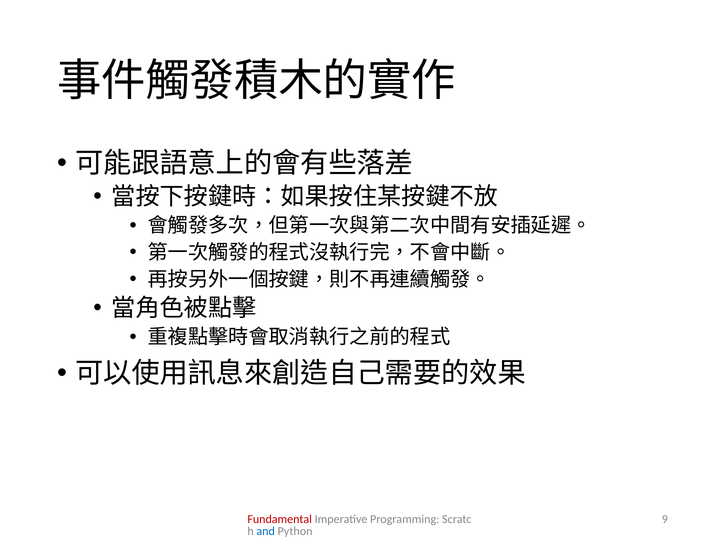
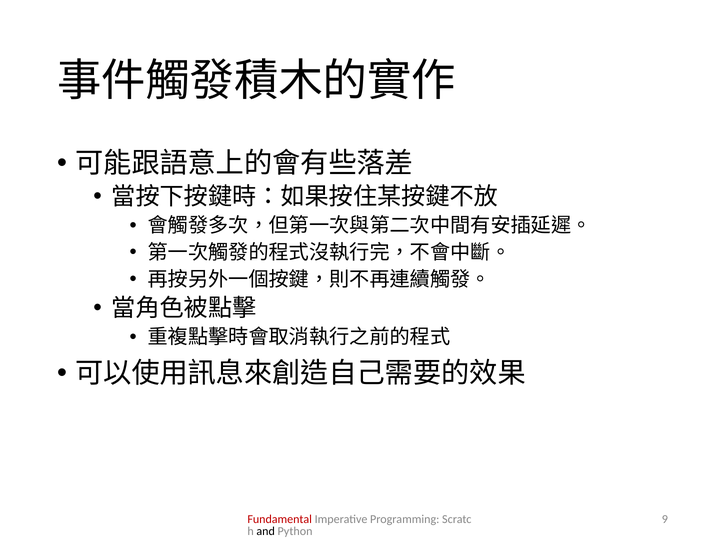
and colour: blue -> black (266, 531)
